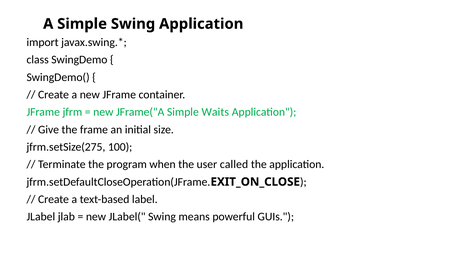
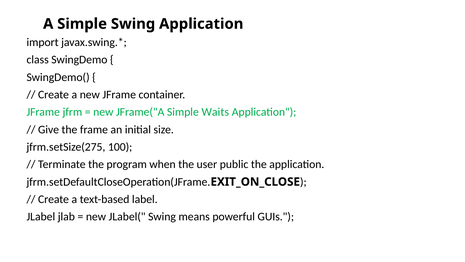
called: called -> public (234, 164)
